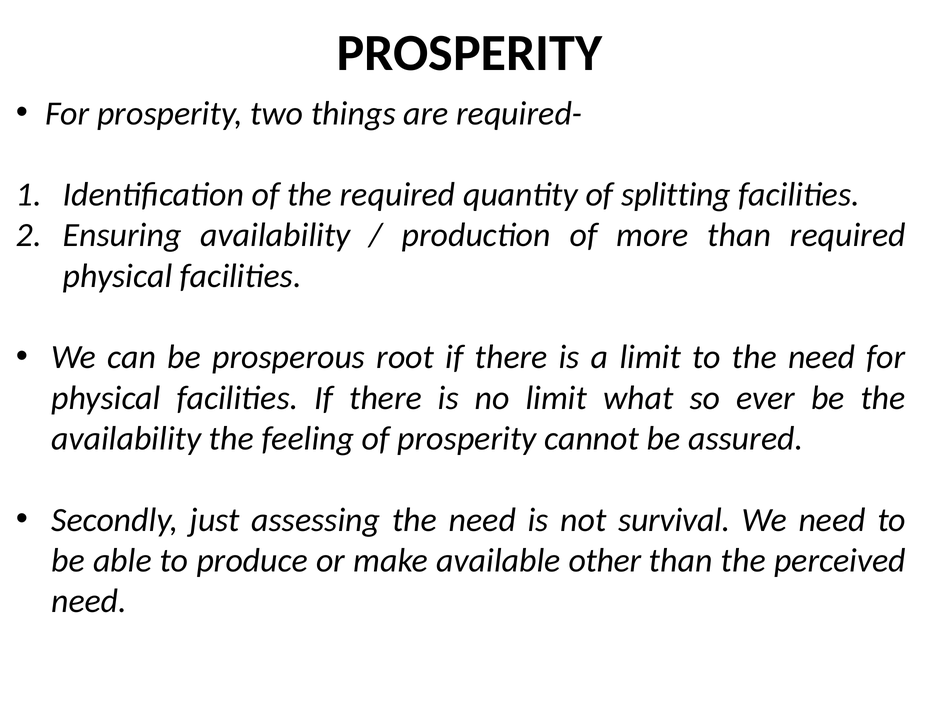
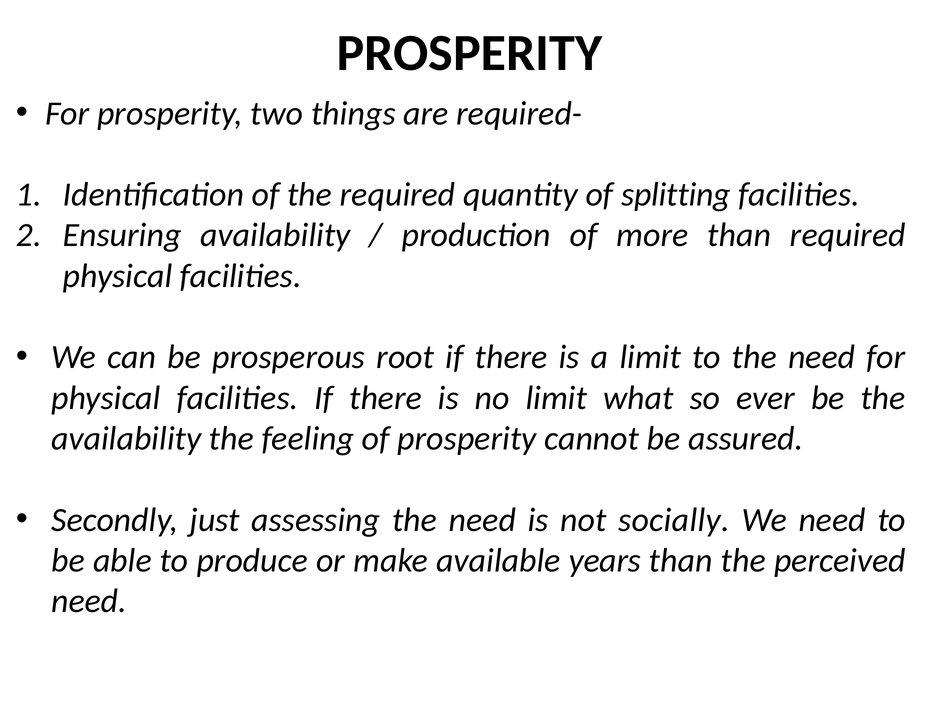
survival: survival -> socially (674, 520)
other: other -> years (605, 561)
